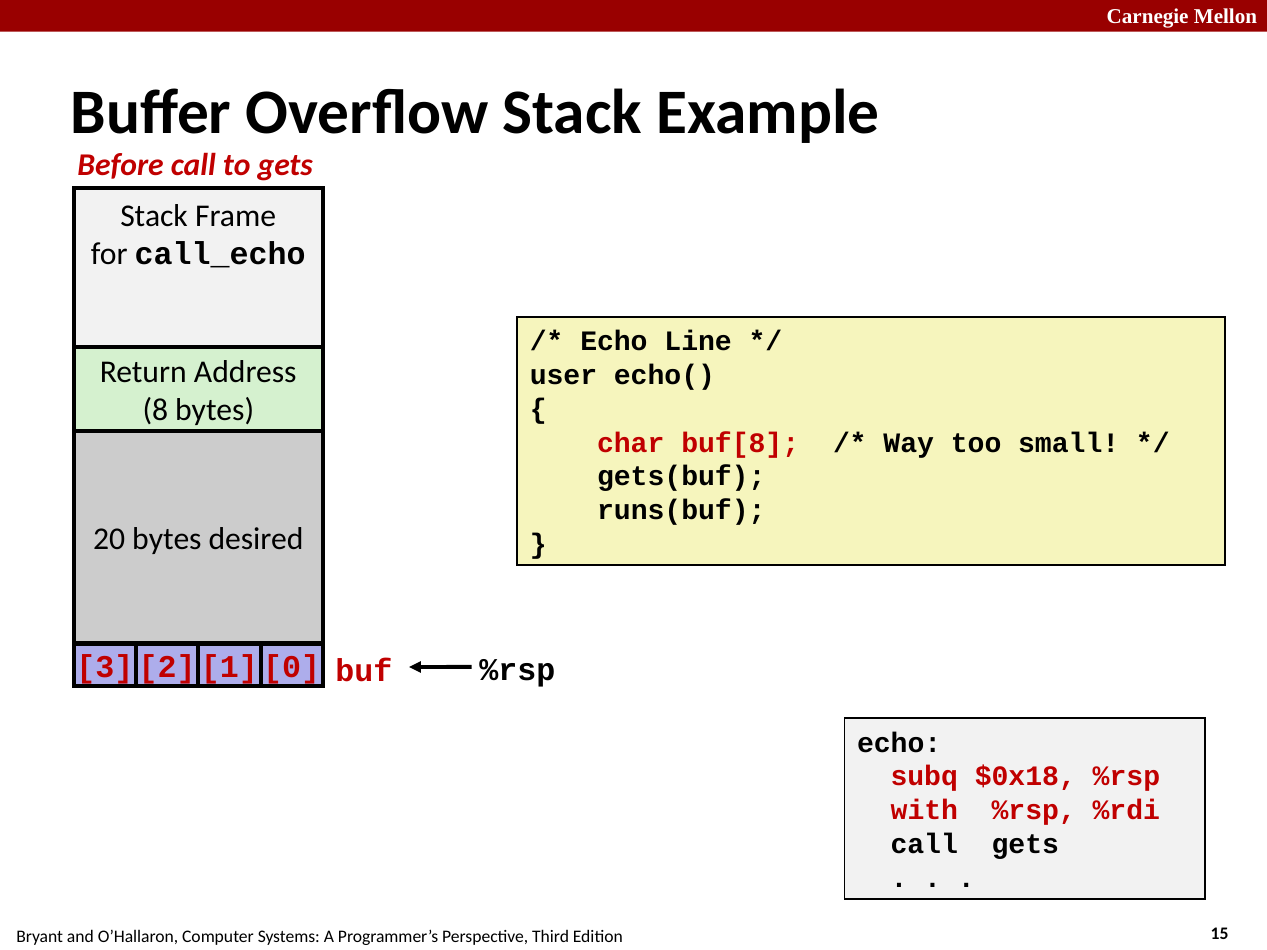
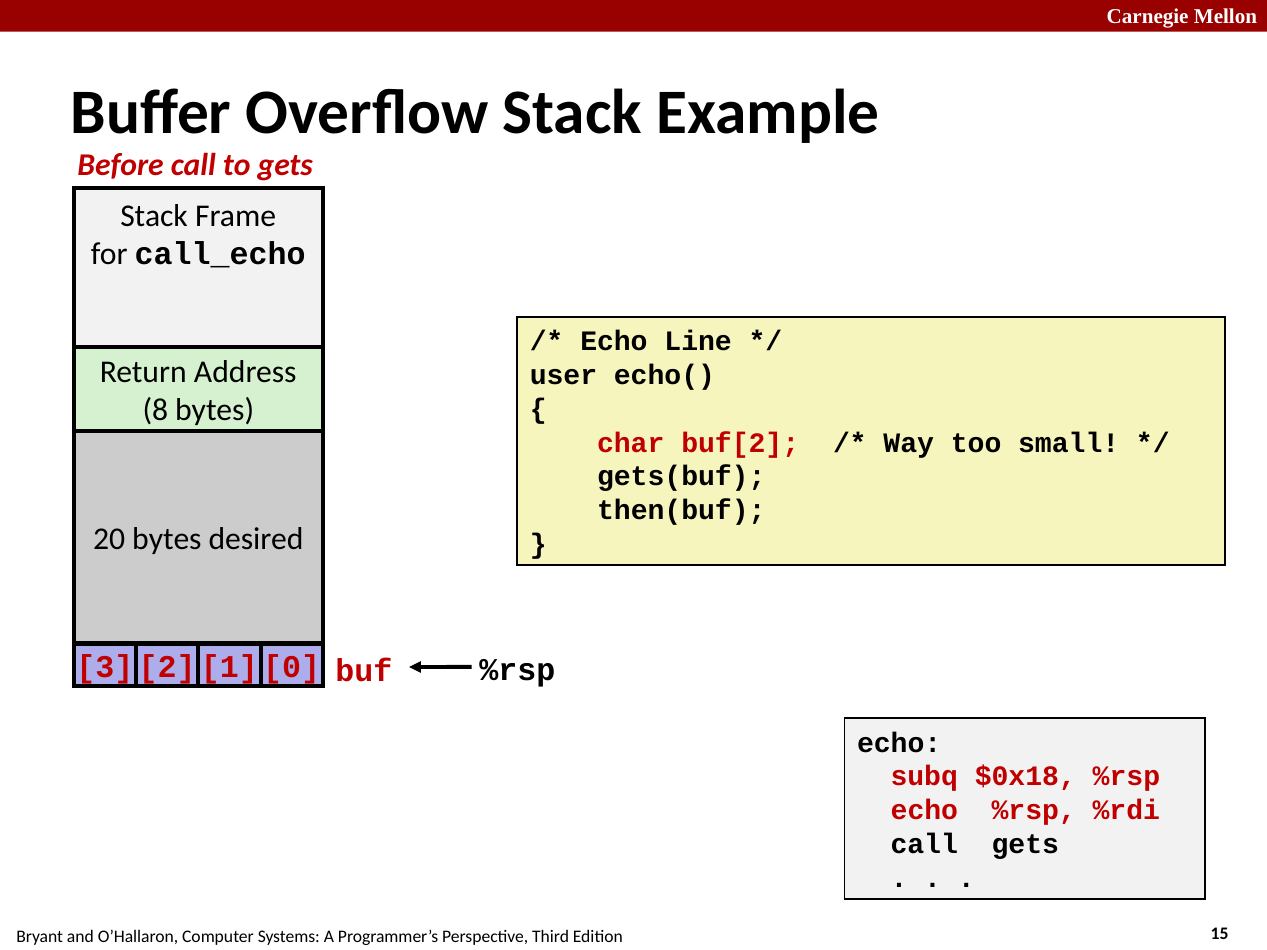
buf[8: buf[8 -> buf[2 (740, 443)
runs(buf: runs(buf -> then(buf (681, 511)
with: with -> echo (924, 810)
